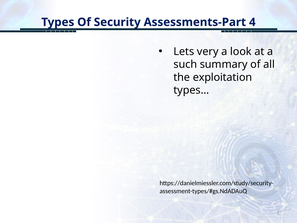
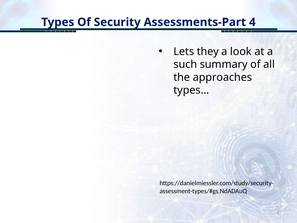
very: very -> they (208, 52)
exploitation: exploitation -> approaches (222, 77)
